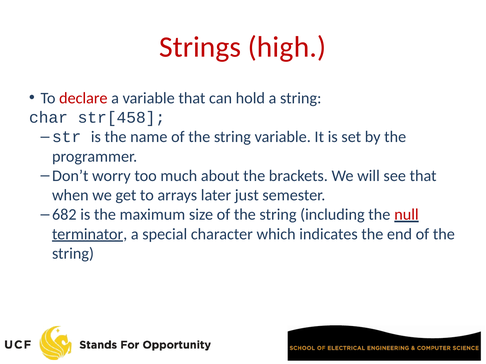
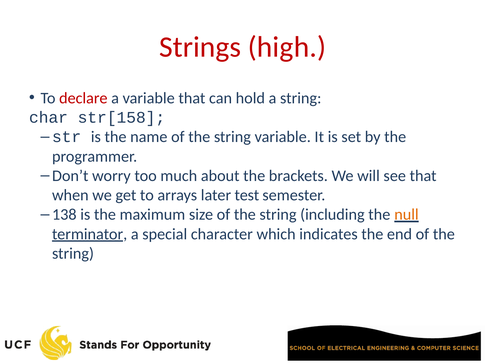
str[458: str[458 -> str[158 (121, 118)
just: just -> test (247, 195)
682: 682 -> 138 (64, 215)
null colour: red -> orange (406, 215)
